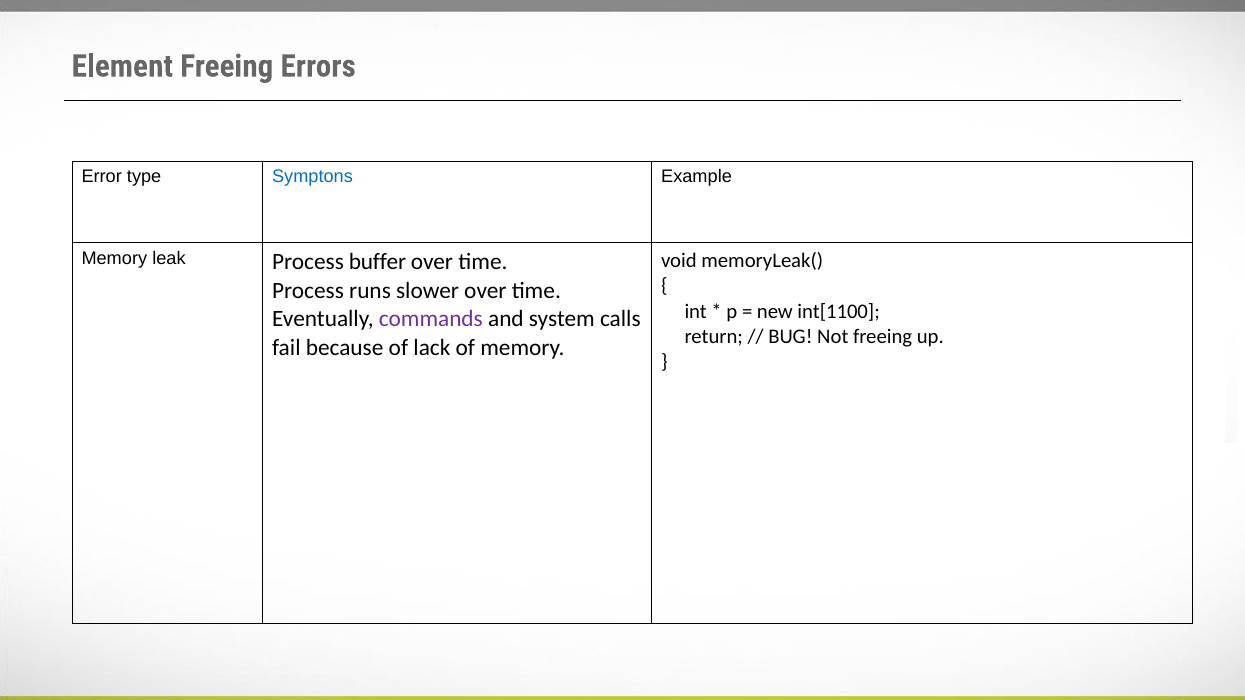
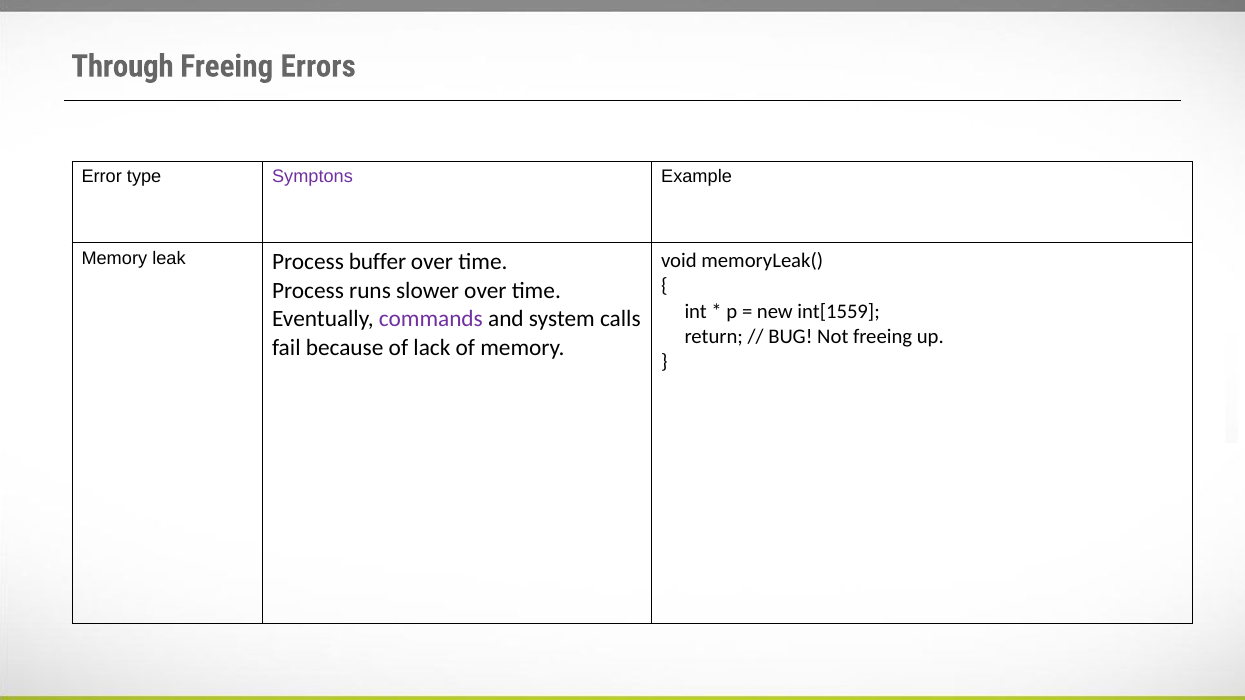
Element: Element -> Through (122, 66)
Symptons colour: blue -> purple (313, 177)
int[1100: int[1100 -> int[1559 (839, 311)
